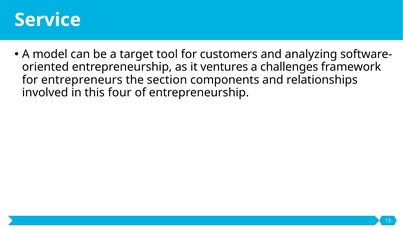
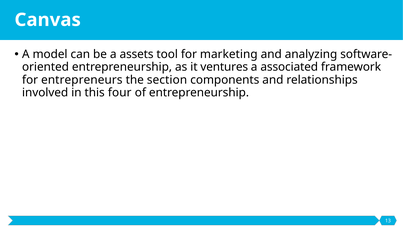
Service: Service -> Canvas (48, 20)
target: target -> assets (137, 54)
customers: customers -> marketing (229, 54)
challenges: challenges -> associated (289, 67)
